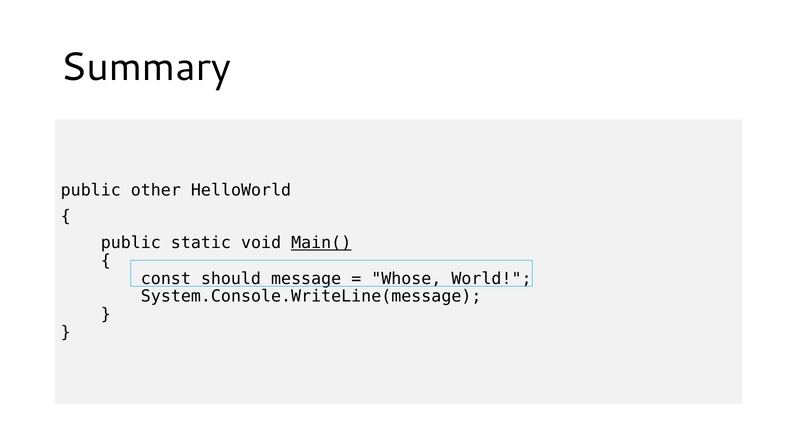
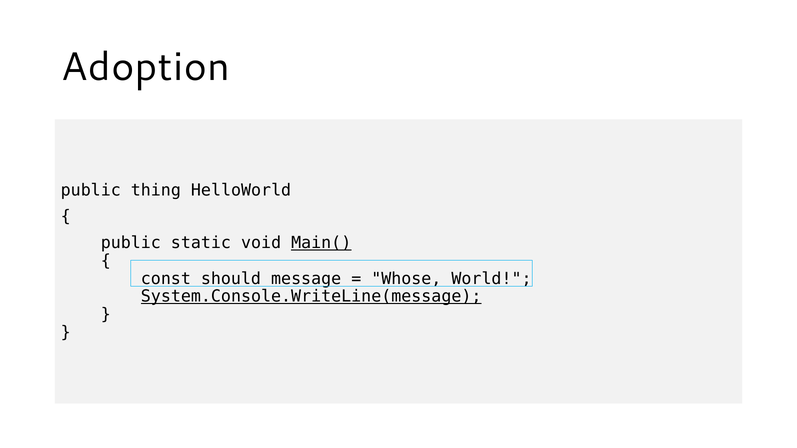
Summary: Summary -> Adoption (145, 67)
other: other -> thing (156, 190)
System.Console.WriteLine(message underline: none -> present (311, 297)
